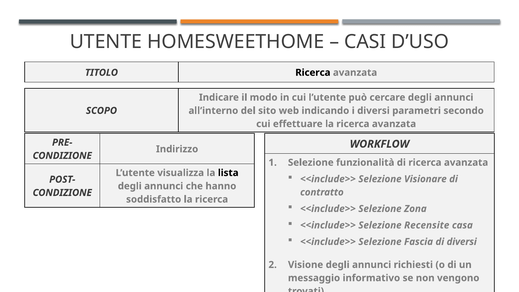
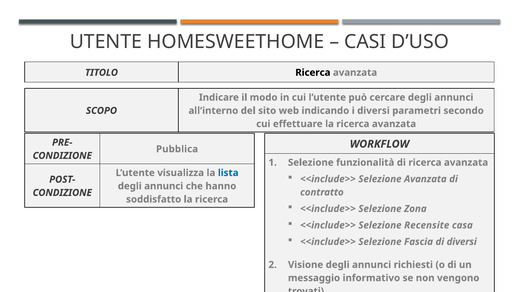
Indirizzo: Indirizzo -> Pubblica (177, 149)
lista colour: black -> blue (228, 173)
Selezione Visionare: Visionare -> Avanzata (425, 179)
